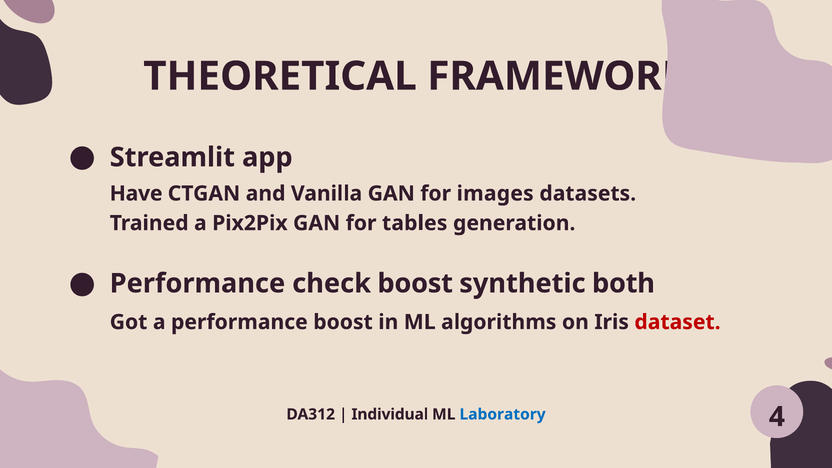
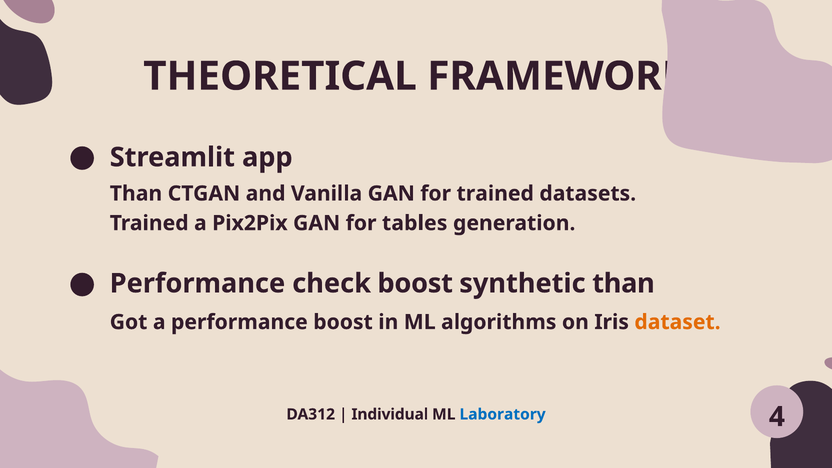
Have: Have -> Than (136, 194)
for images: images -> trained (495, 194)
synthetic both: both -> than (624, 283)
dataset colour: red -> orange (677, 322)
